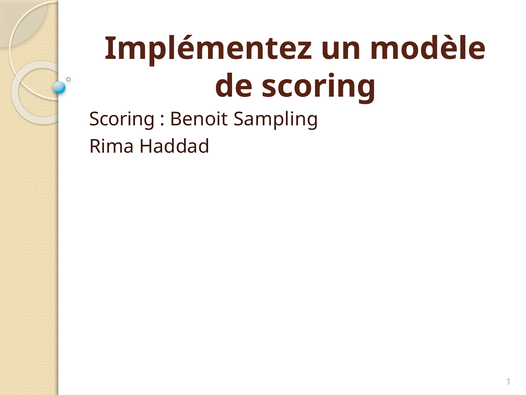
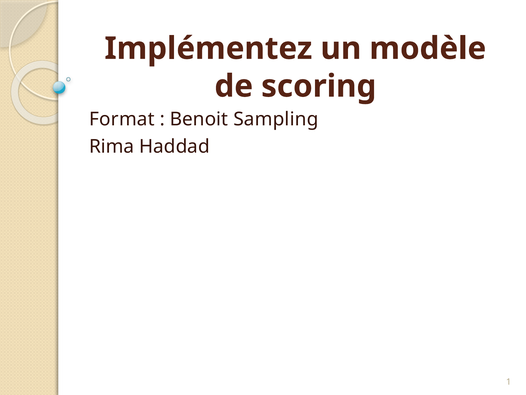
Scoring: Scoring -> Format (122, 119)
